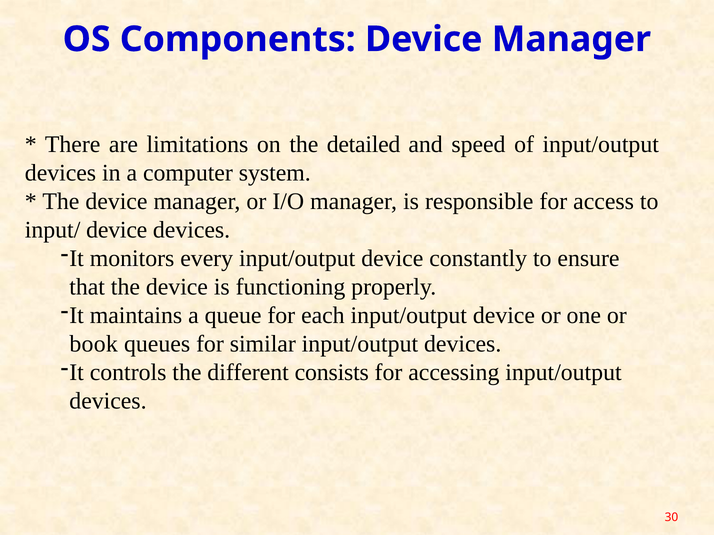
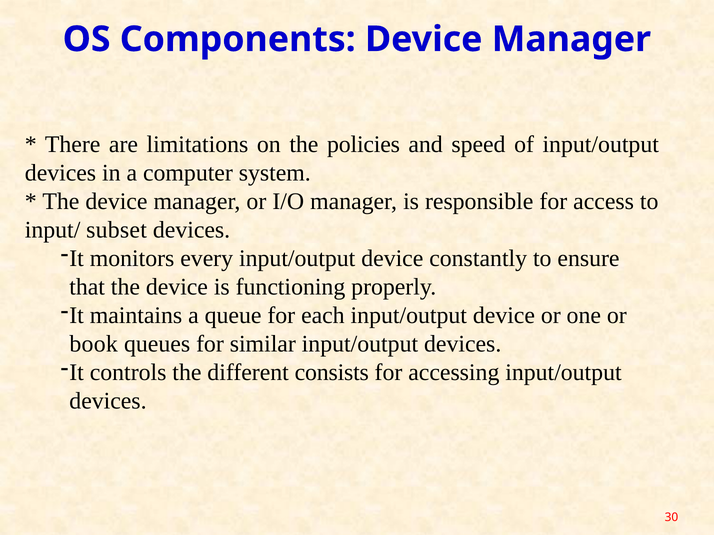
detailed: detailed -> policies (364, 144)
input/ device: device -> subset (117, 230)
